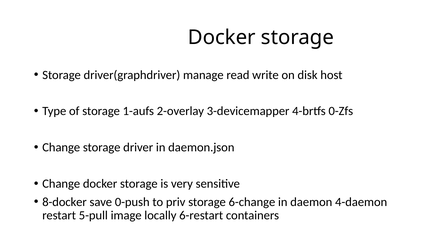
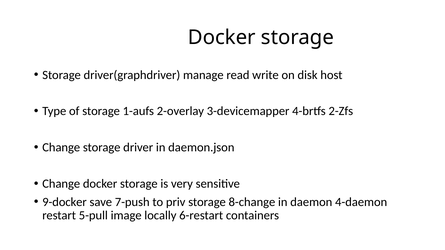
0-Zfs: 0-Zfs -> 2-Zfs (341, 111)
8-docker: 8-docker -> 9-docker (65, 202)
0-push: 0-push -> 7-push (132, 202)
6-change: 6-change -> 8-change (252, 202)
